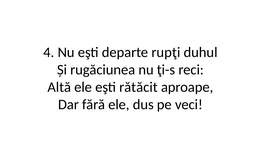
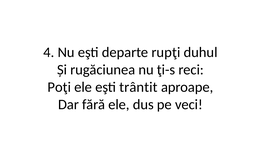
Altă: Altă -> Poţi (59, 87)
rătăcit: rătăcit -> trântit (138, 87)
